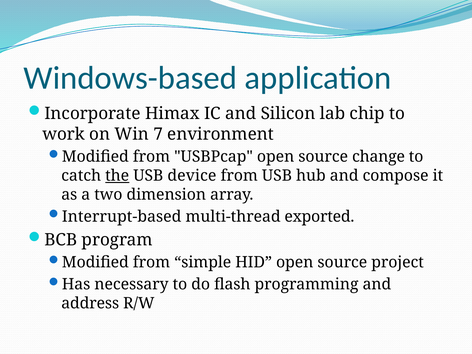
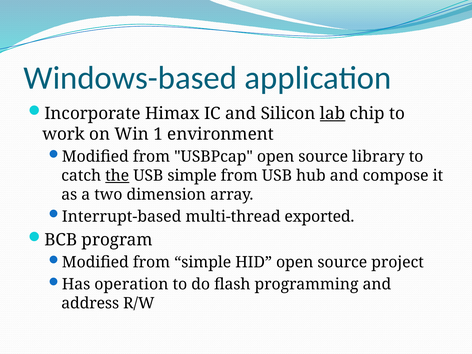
lab underline: none -> present (333, 114)
7: 7 -> 1 (158, 134)
change: change -> library (378, 157)
USB device: device -> simple (192, 176)
necessary: necessary -> operation (131, 284)
